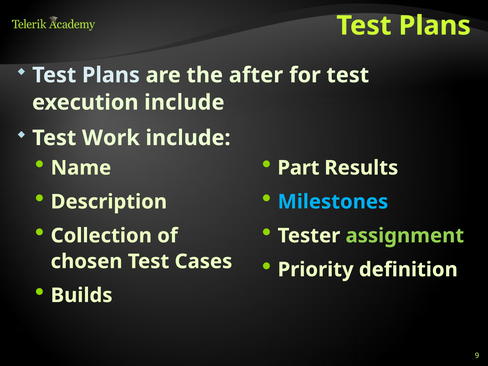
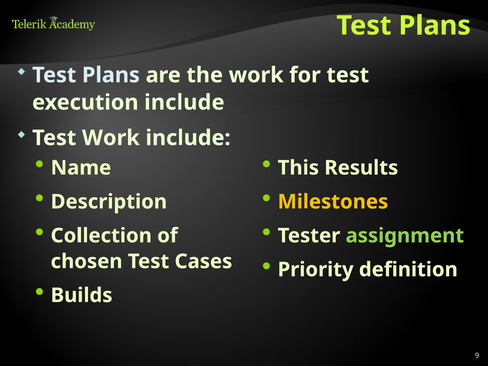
the after: after -> work (256, 75)
Part: Part -> This (298, 168)
Milestones colour: light blue -> yellow (333, 202)
